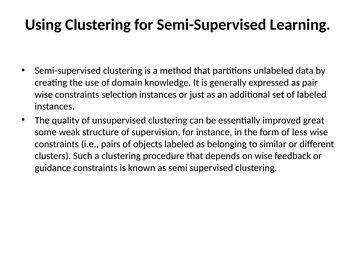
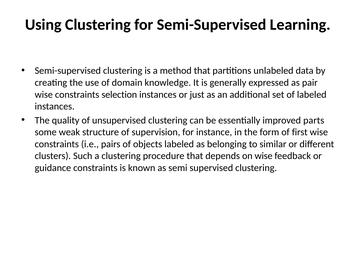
great: great -> parts (314, 120)
less: less -> first (300, 132)
